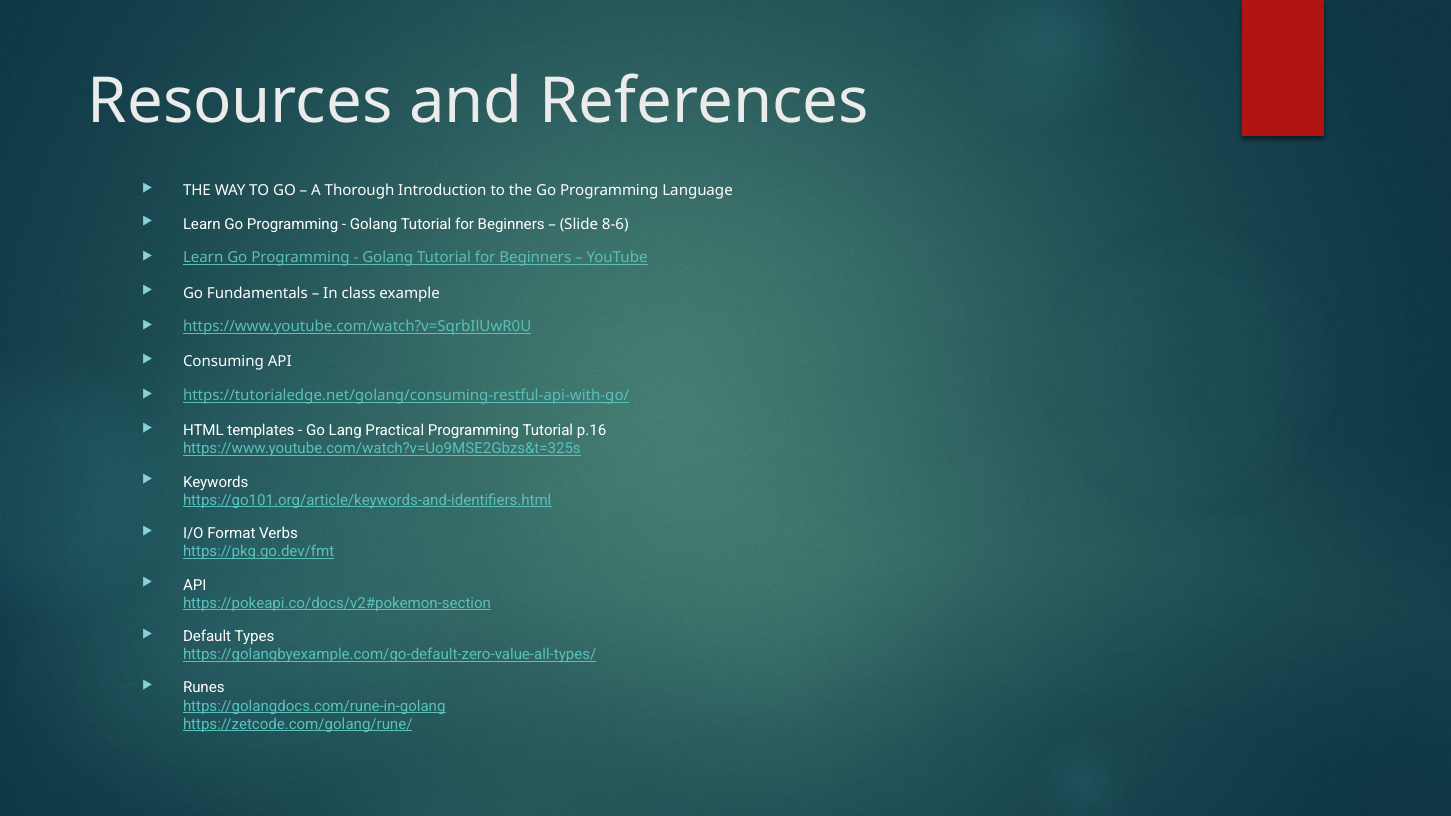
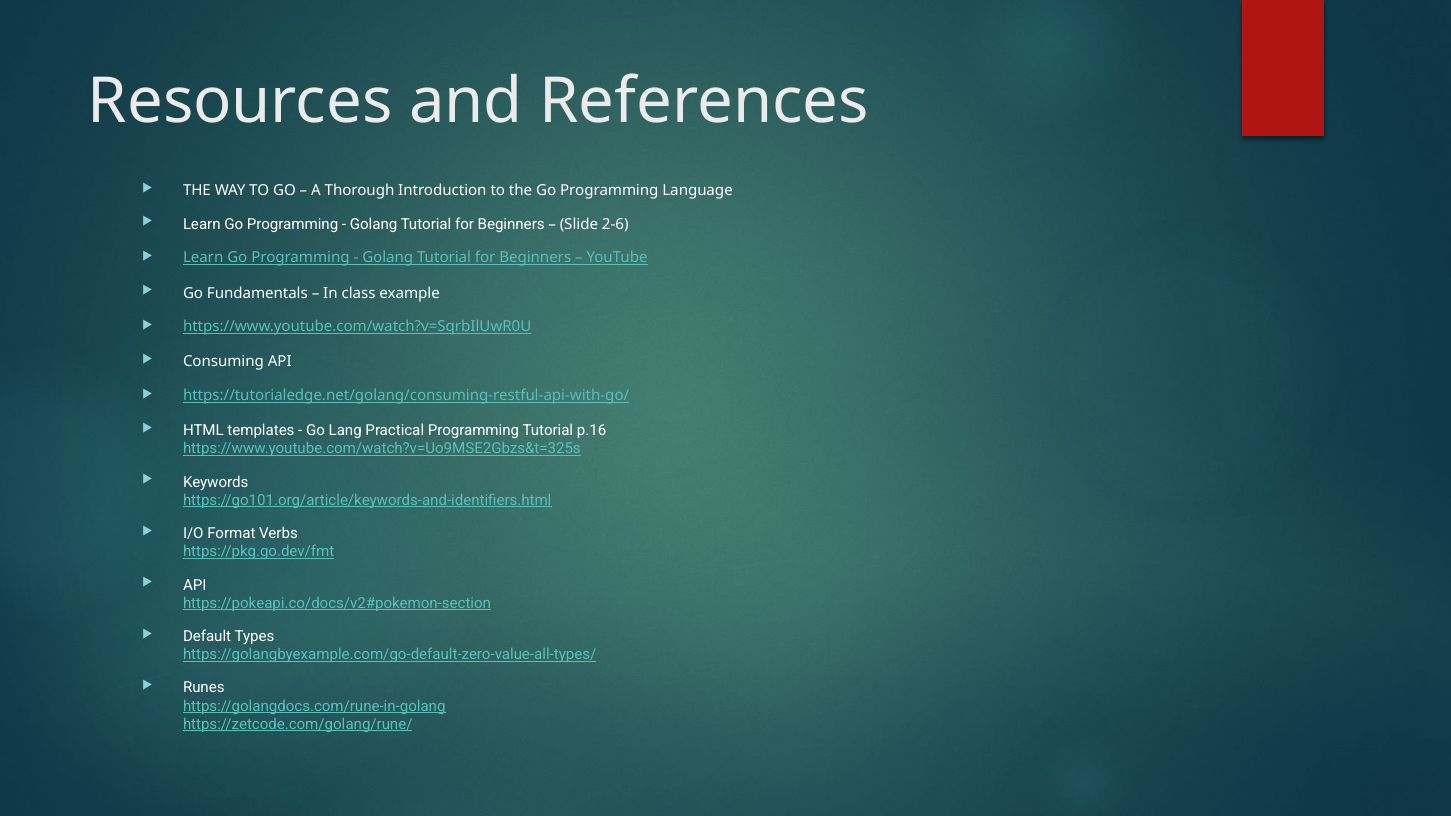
8-6: 8-6 -> 2-6 (615, 224)
